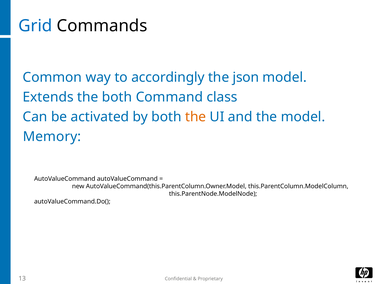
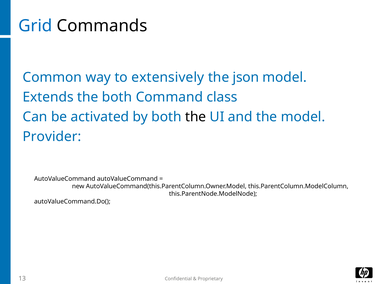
accordingly: accordingly -> extensively (168, 77)
the colour: orange -> black (196, 117)
Memory: Memory -> Provider (52, 137)
